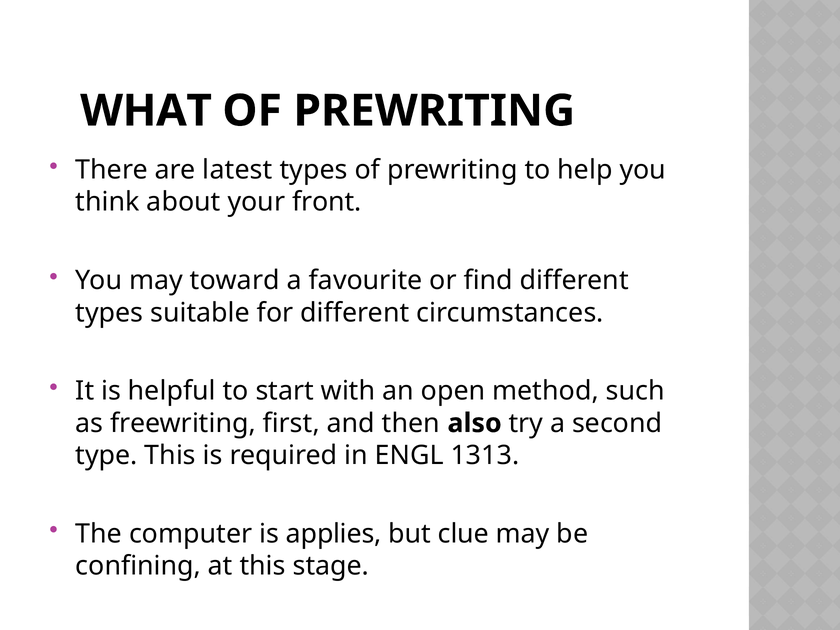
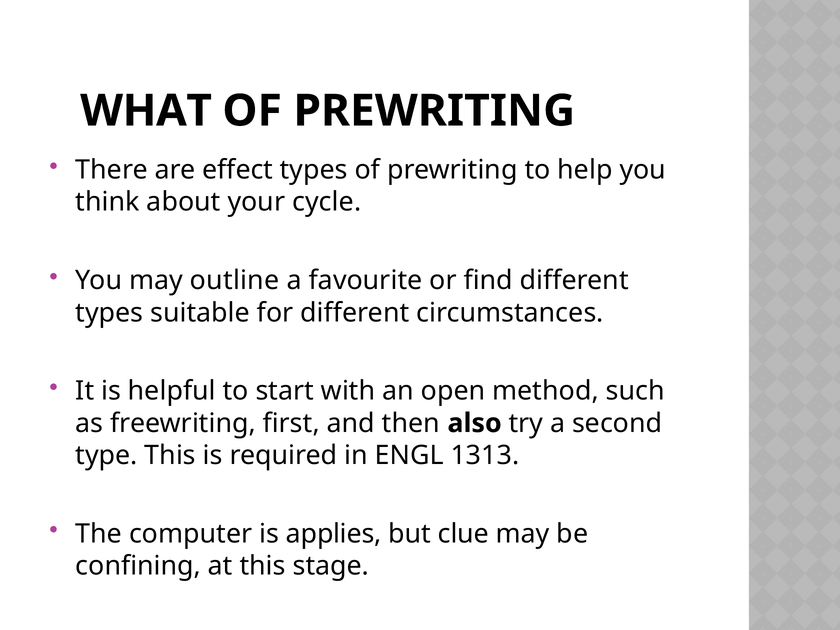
latest: latest -> effect (238, 170)
front: front -> cycle (327, 202)
toward: toward -> outline (235, 281)
